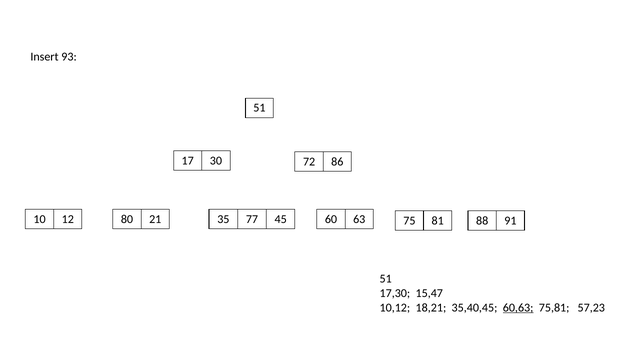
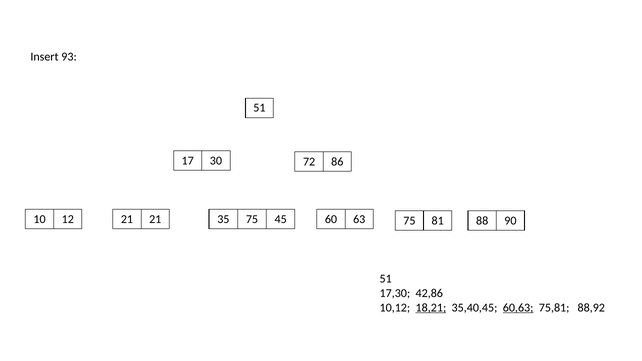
12 80: 80 -> 21 (127, 219)
35 77: 77 -> 75 (252, 219)
91: 91 -> 90 (510, 221)
15,47: 15,47 -> 42,86 (429, 293)
18,21 underline: none -> present (431, 308)
57,23: 57,23 -> 88,92 (591, 308)
